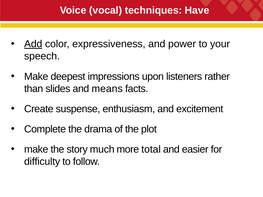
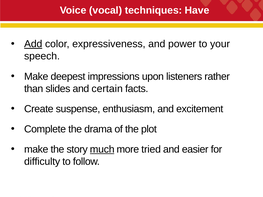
means: means -> certain (107, 89)
much underline: none -> present (102, 150)
total: total -> tried (151, 150)
